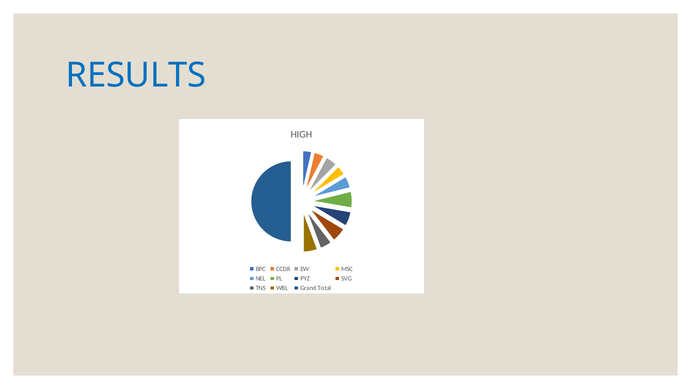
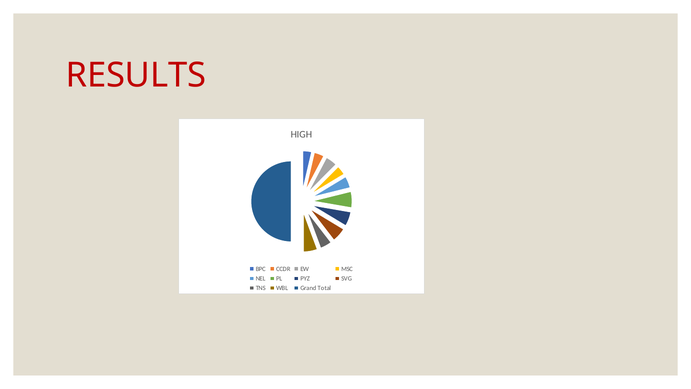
RESULTS colour: blue -> red (136, 75)
